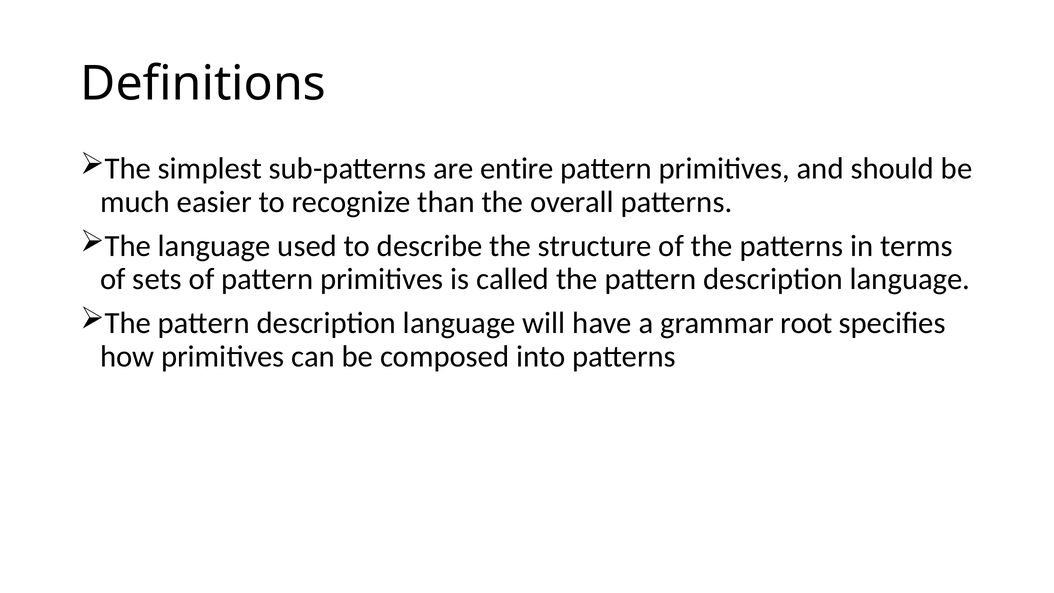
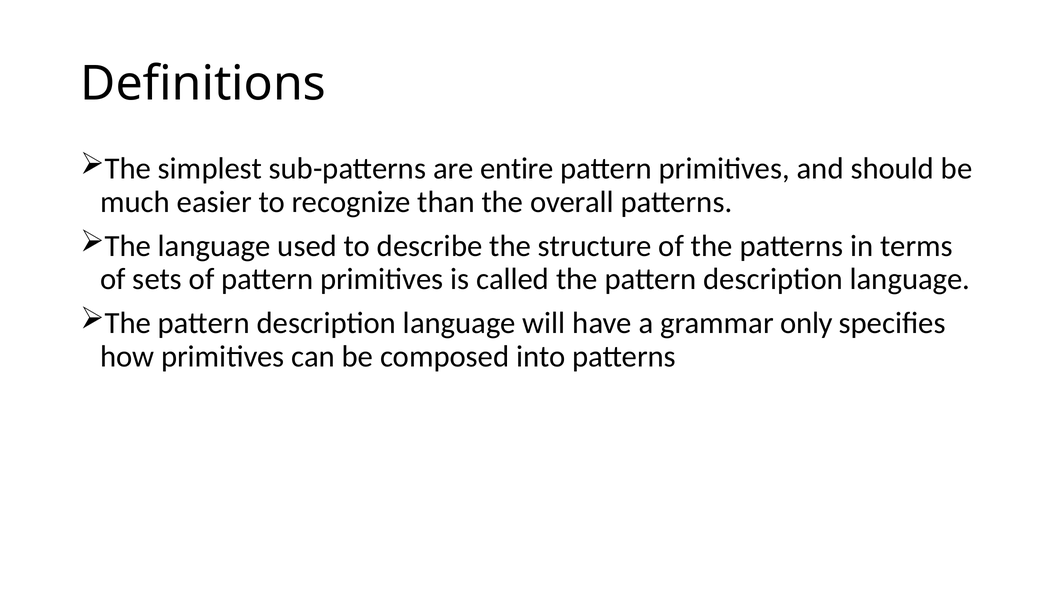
root: root -> only (806, 323)
